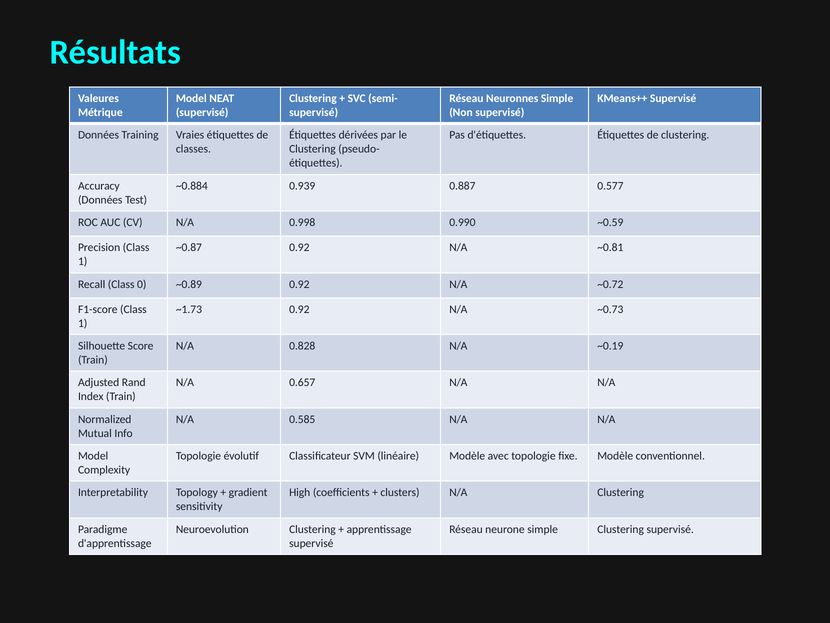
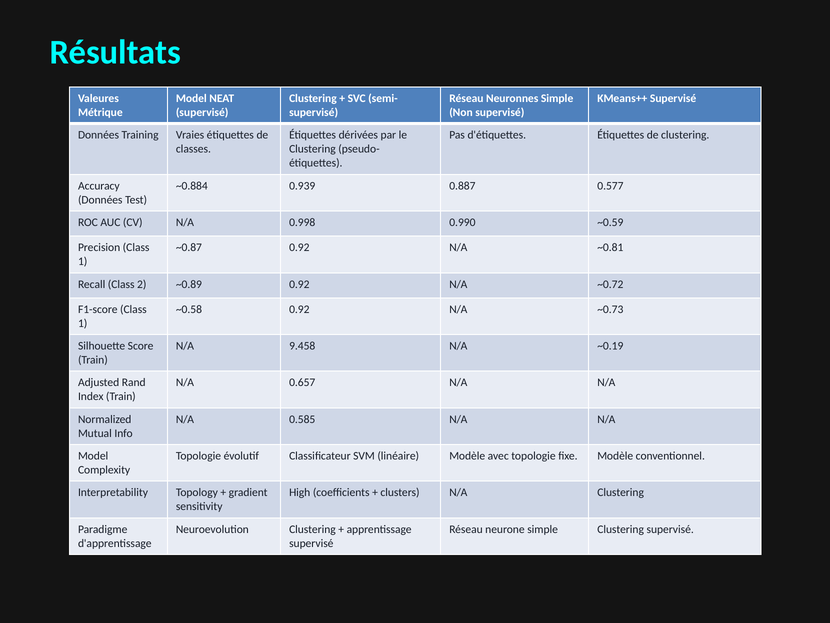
0: 0 -> 2 (142, 284)
~1.73: ~1.73 -> ~0.58 (189, 309)
0.828: 0.828 -> 9.458 (302, 346)
